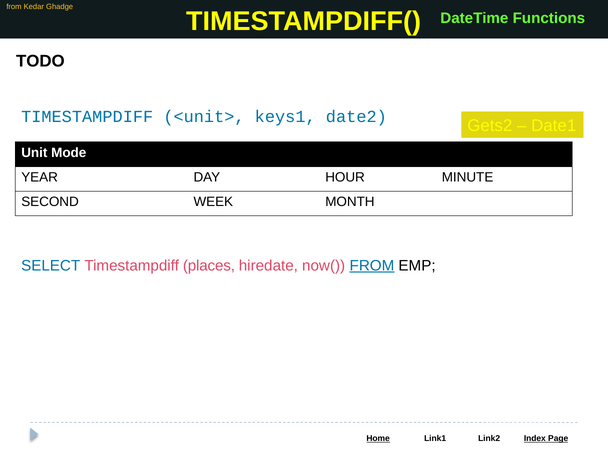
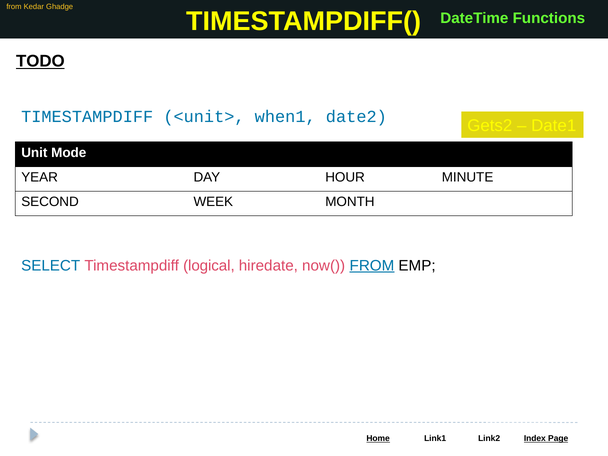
TODO underline: none -> present (40, 61)
keys1: keys1 -> when1 (285, 116)
places: places -> logical (209, 265)
